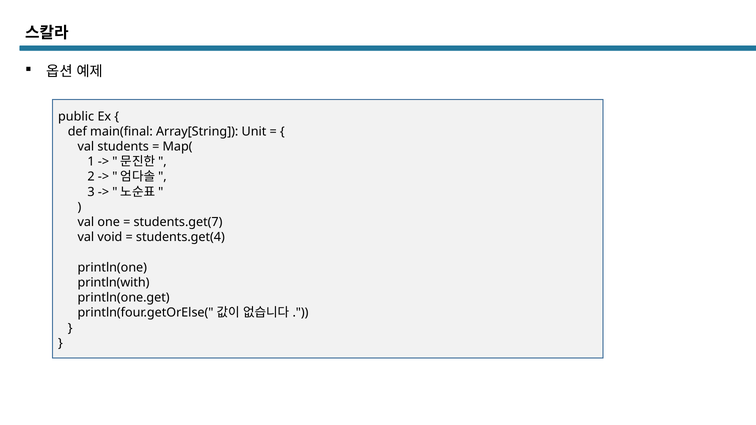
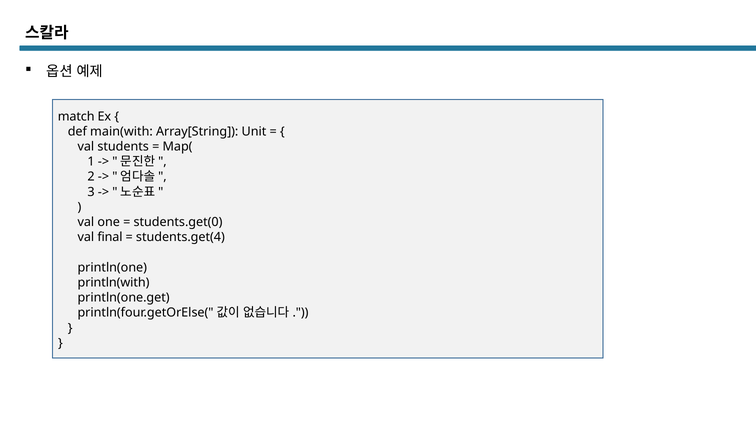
public: public -> match (76, 116)
main(final: main(final -> main(with (121, 132)
students.get(7: students.get(7 -> students.get(0 (178, 222)
void: void -> final (110, 237)
